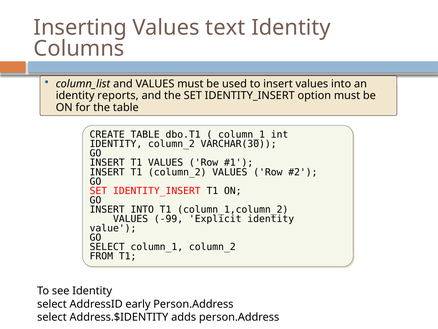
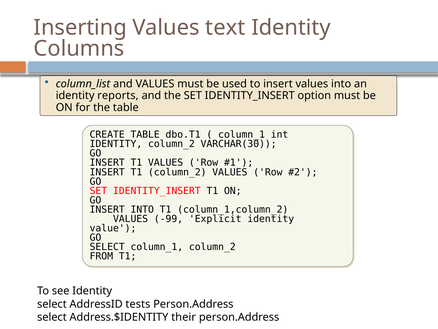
early: early -> tests (138, 304)
adds: adds -> their (184, 317)
